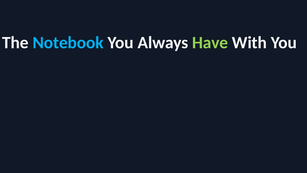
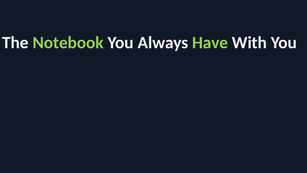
Notebook colour: light blue -> light green (68, 43)
